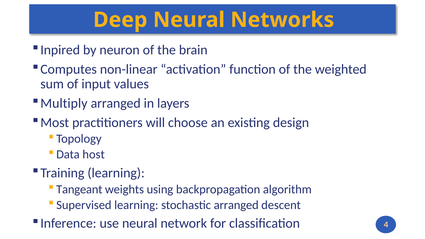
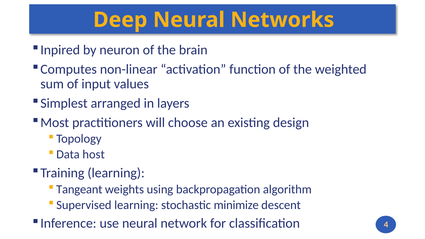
Multiply: Multiply -> Simplest (64, 103)
stochastic arranged: arranged -> minimize (236, 205)
